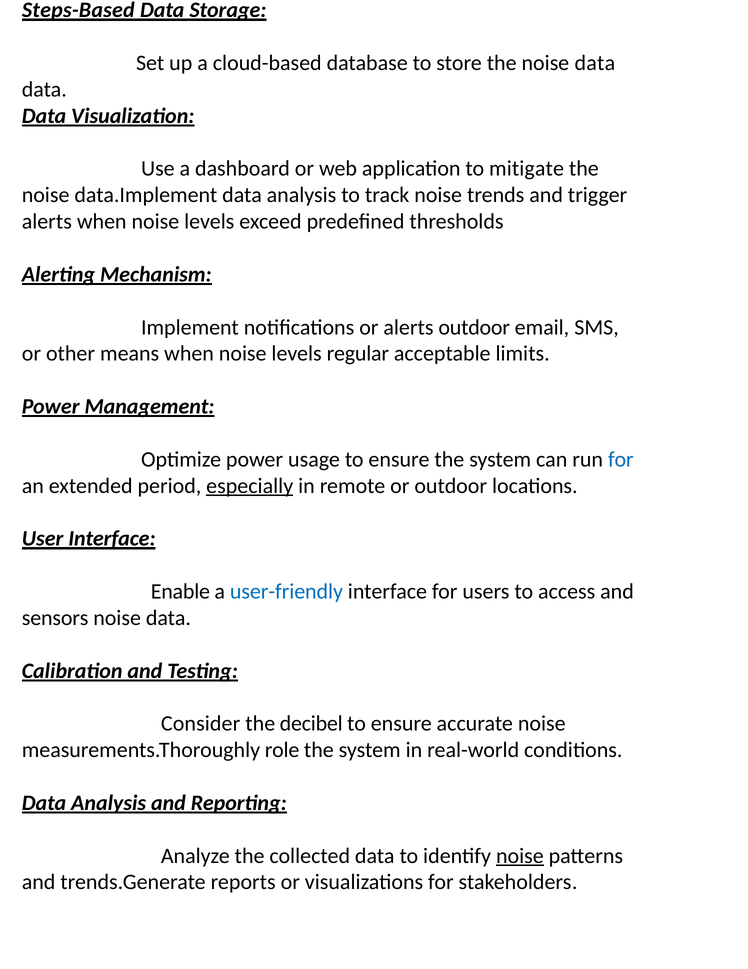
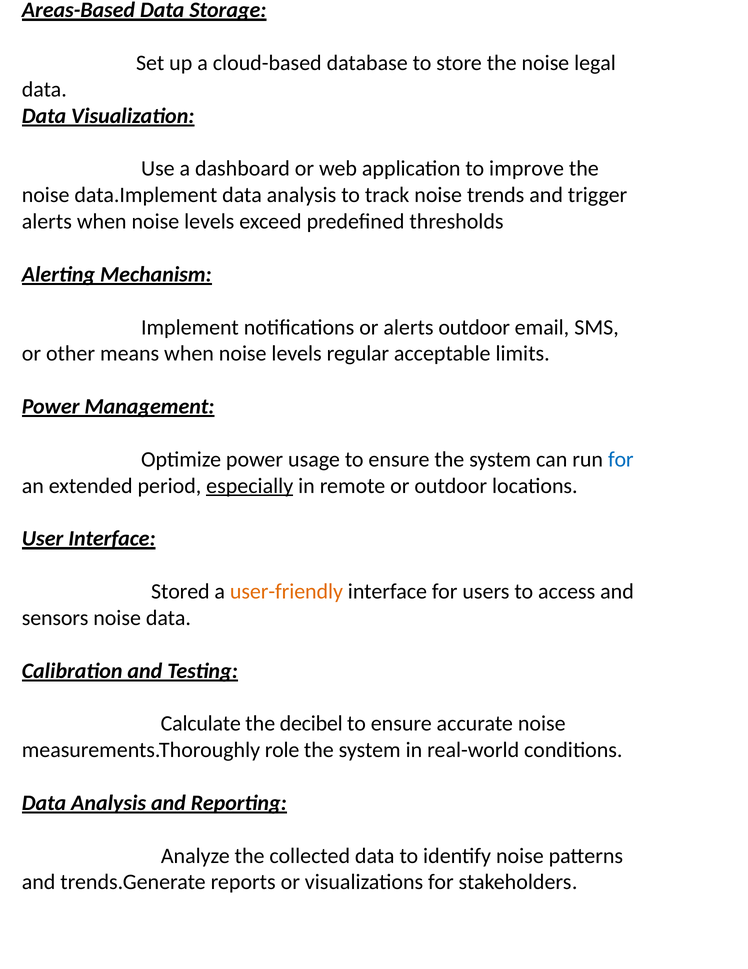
Steps-Based: Steps-Based -> Areas-Based (78, 10)
the noise data: data -> legal (595, 63)
mitigate: mitigate -> improve (527, 168)
Enable: Enable -> Stored (180, 591)
user-friendly colour: blue -> orange (286, 591)
Consider: Consider -> Calculate (201, 723)
noise underline: present -> none (520, 855)
